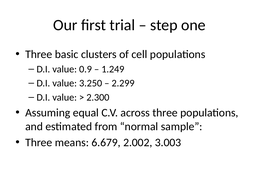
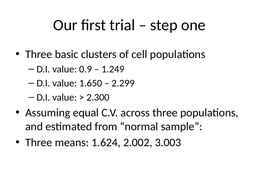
3.250: 3.250 -> 1.650 (91, 83)
6.679: 6.679 -> 1.624 (106, 143)
